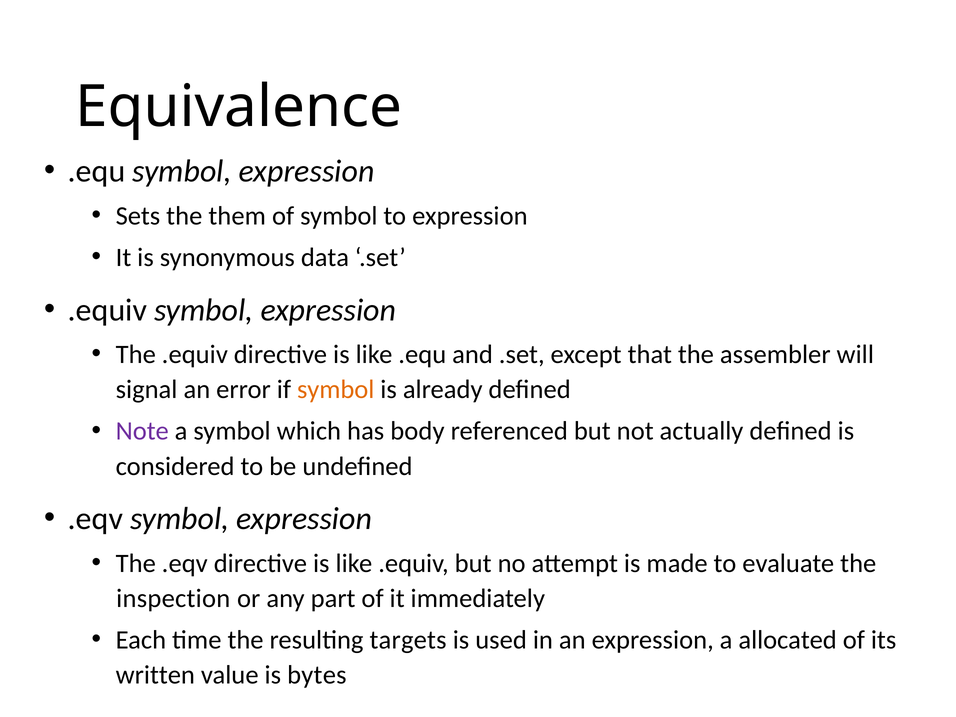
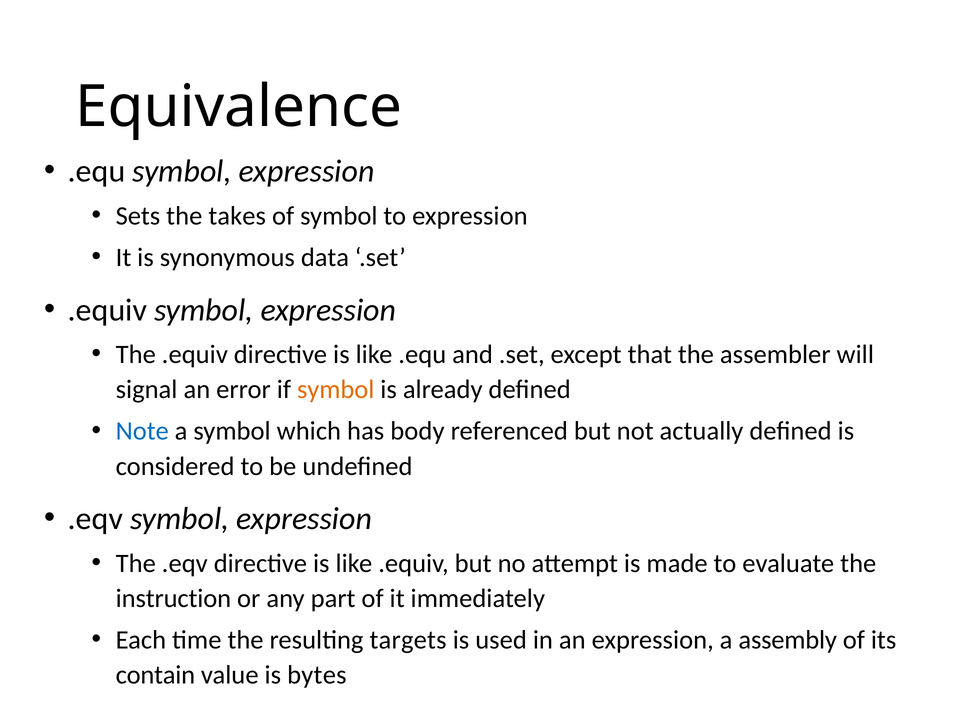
them: them -> takes (237, 216)
Note colour: purple -> blue (142, 431)
inspection: inspection -> instruction (173, 598)
allocated: allocated -> assembly (788, 640)
written: written -> contain (155, 675)
